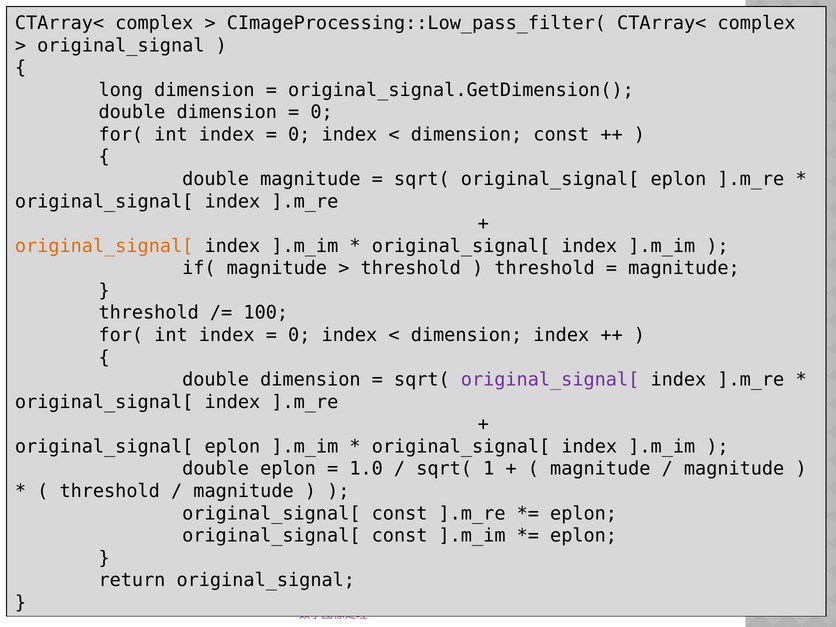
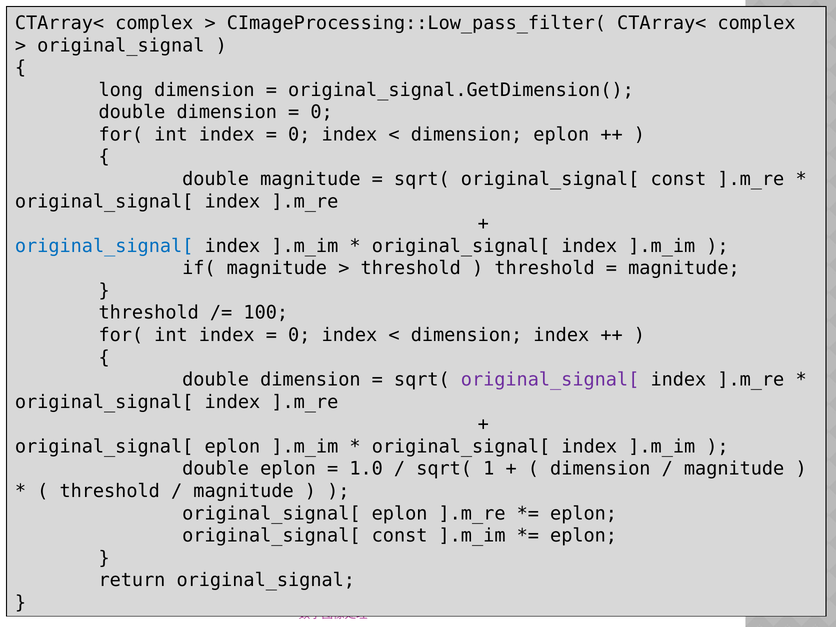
dimension const: const -> eplon (561, 135)
sqrt( original_signal[ eplon: eplon -> const (678, 179)
original_signal[ colour: orange -> blue (104, 246)
magnitude: magnitude -> dimension (600, 469)
const: const -> eplon (400, 513)
